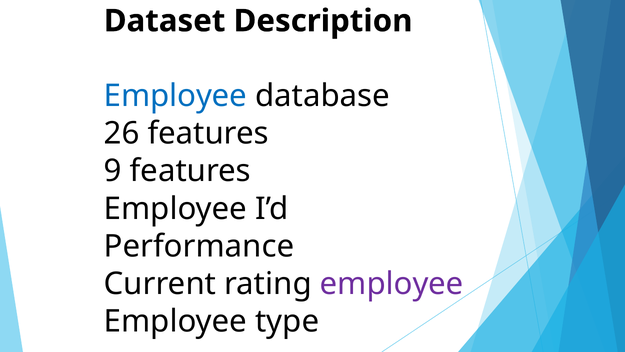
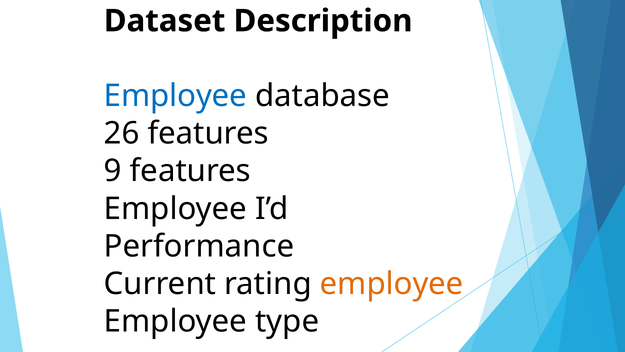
employee colour: purple -> orange (392, 283)
